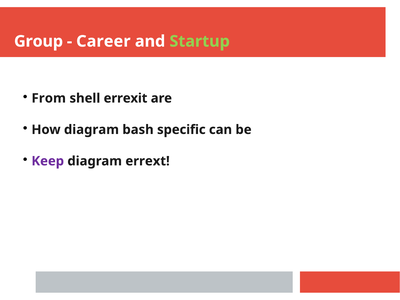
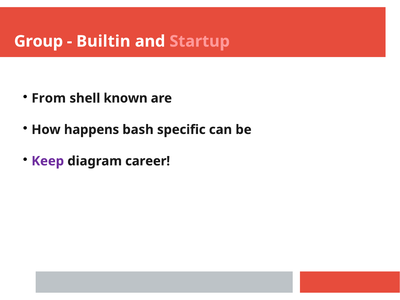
Career: Career -> Builtin (103, 41)
Startup colour: light green -> pink (200, 41)
errexit: errexit -> known (126, 98)
How diagram: diagram -> happens (92, 130)
errext: errext -> career (148, 161)
